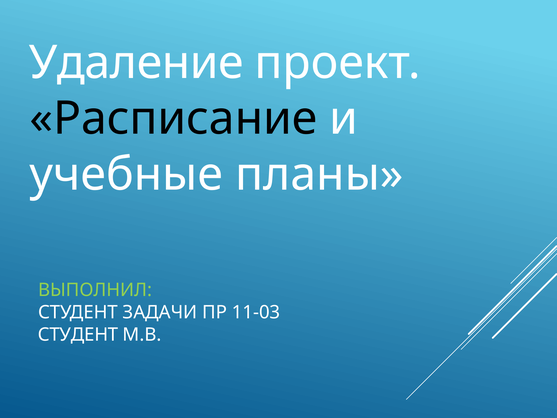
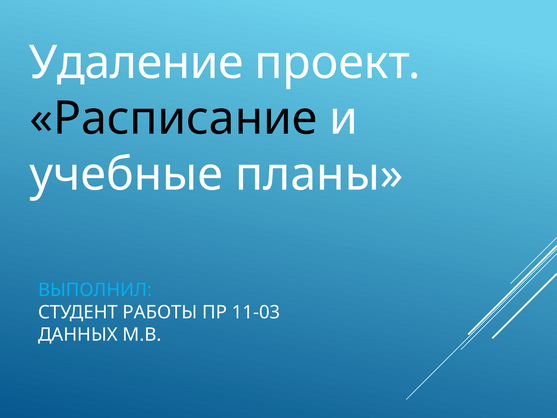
ВЫПОЛНИЛ colour: light green -> light blue (95, 290)
ЗАДАЧИ: ЗАДАЧИ -> РАБОТЫ (160, 312)
СТУДЕНТ: СТУДЕНТ -> ДАННЫХ (78, 335)
